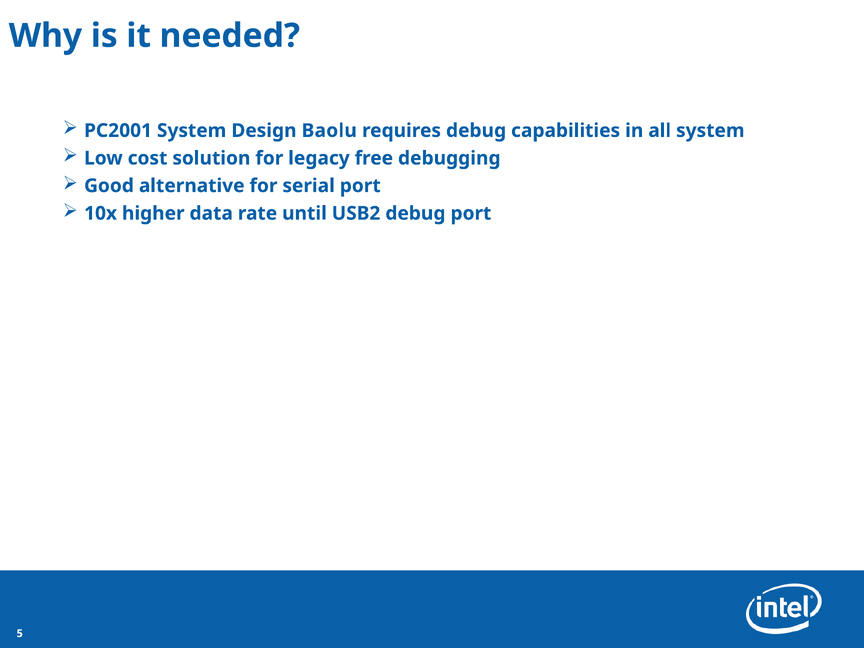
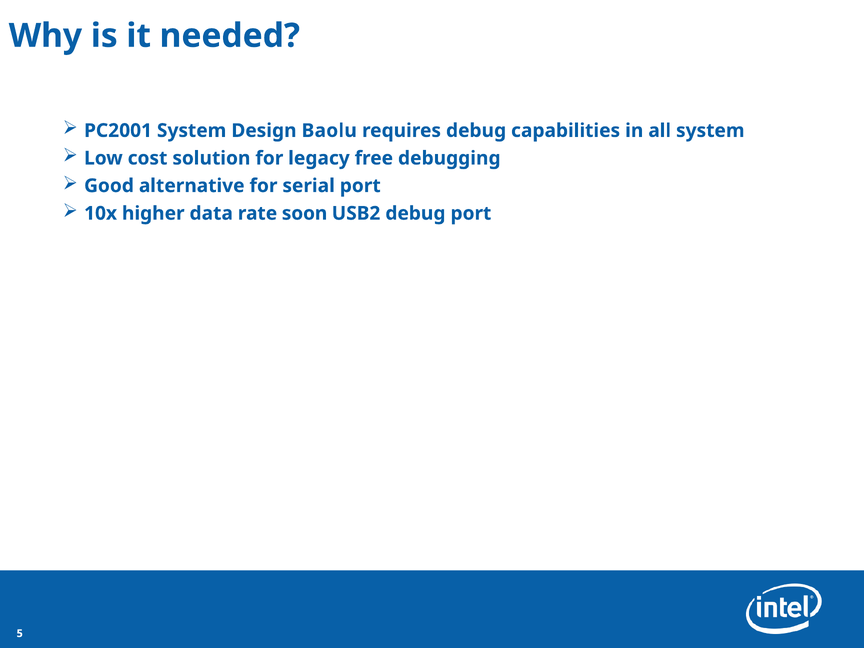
until: until -> soon (305, 213)
